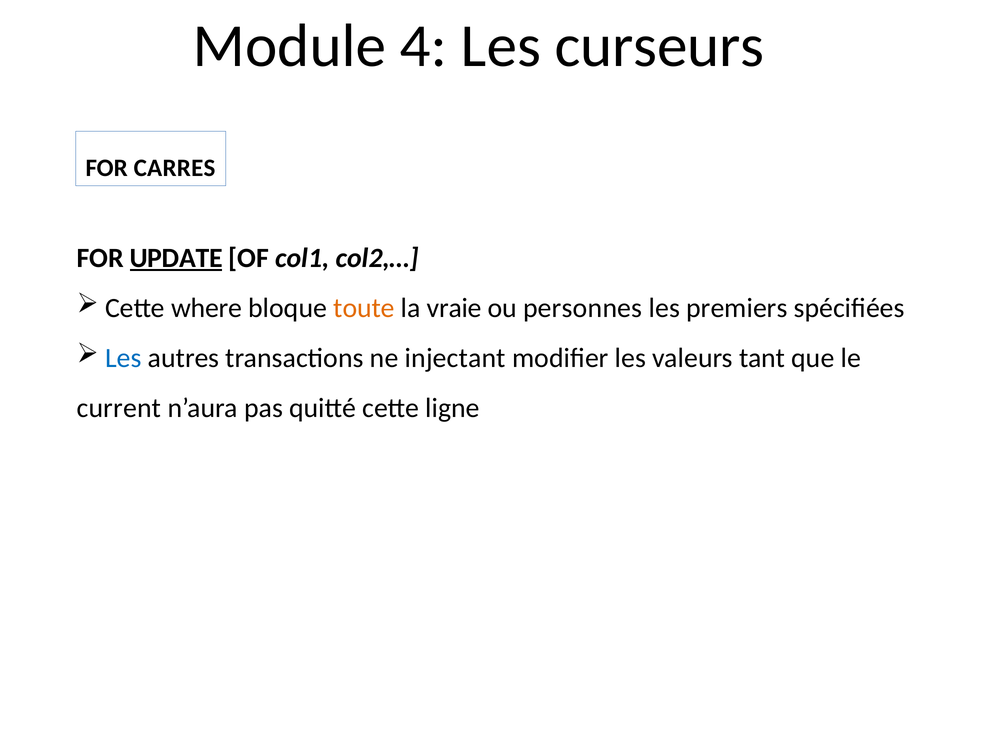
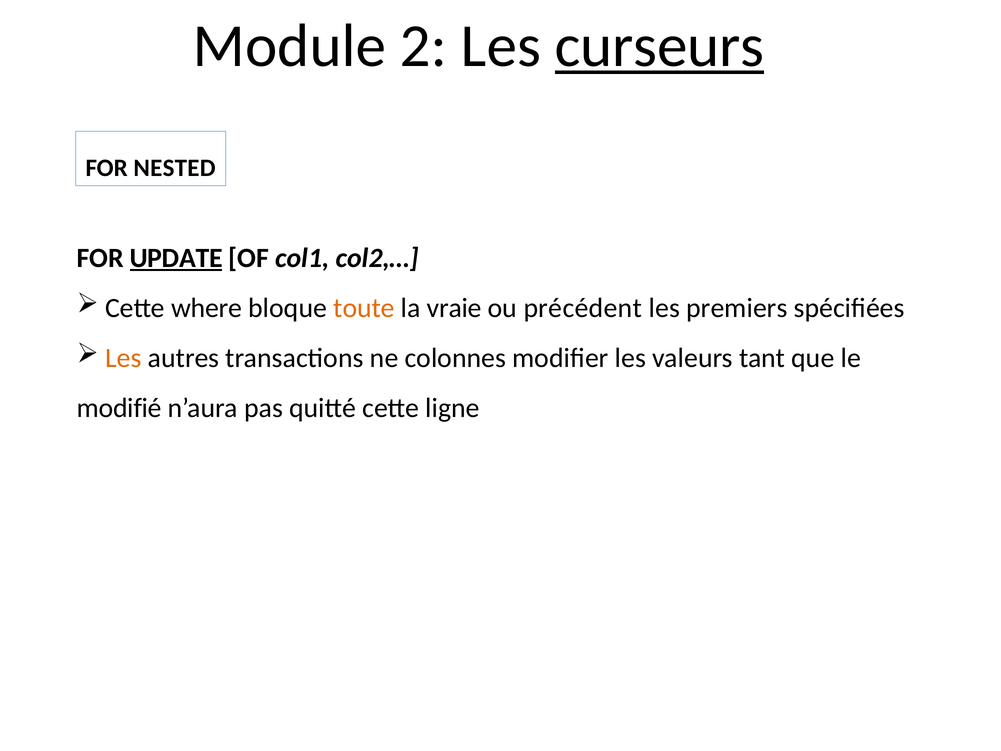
4: 4 -> 2 (423, 46)
curseurs underline: none -> present (659, 46)
CARRES: CARRES -> NESTED (175, 168)
personnes: personnes -> précédent (583, 308)
Les colour: blue -> orange (123, 358)
injectant: injectant -> colonnes (455, 358)
current: current -> modifié (119, 408)
